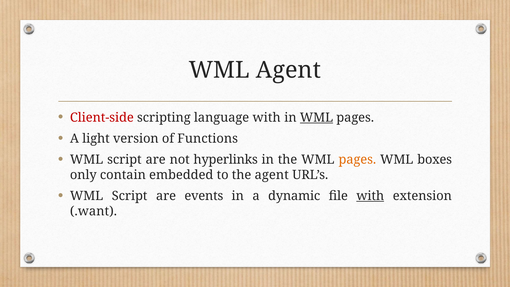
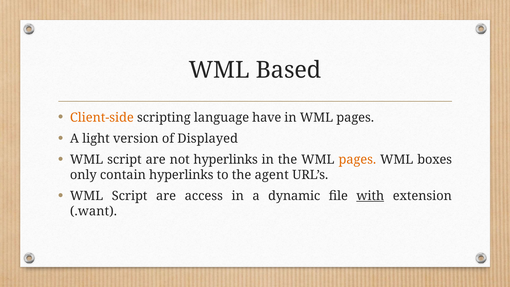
WML Agent: Agent -> Based (288, 70)
Client-side colour: red -> orange (102, 117)
language with: with -> have (267, 117)
WML underline: present -> none (317, 117)
Functions: Functions -> Displayed (208, 138)
contain embedded: embedded -> hyperlinks (181, 175)
events: events -> access (204, 196)
